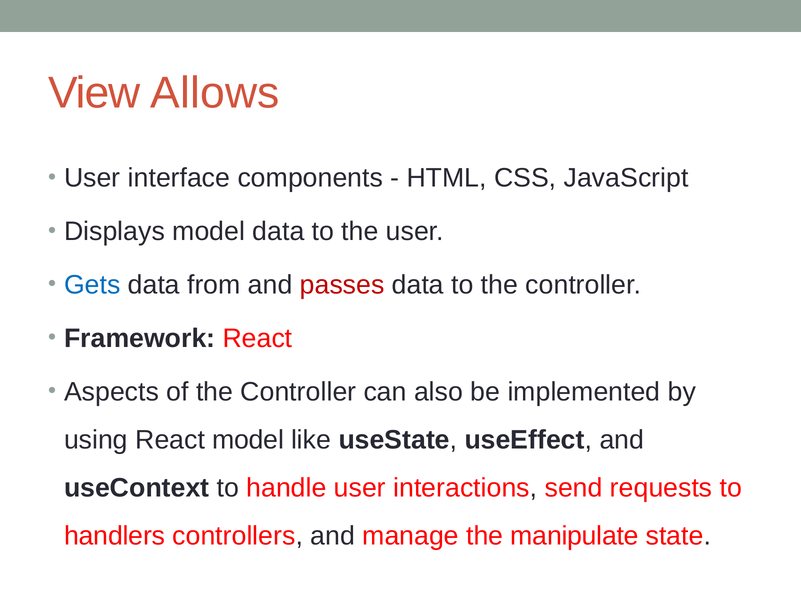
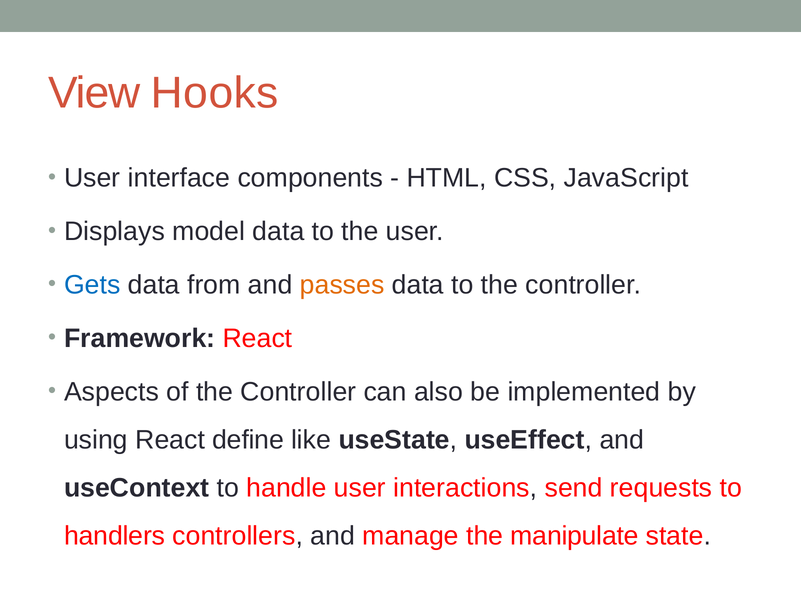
Allows: Allows -> Hooks (215, 93)
passes colour: red -> orange (342, 285)
React model: model -> define (248, 440)
